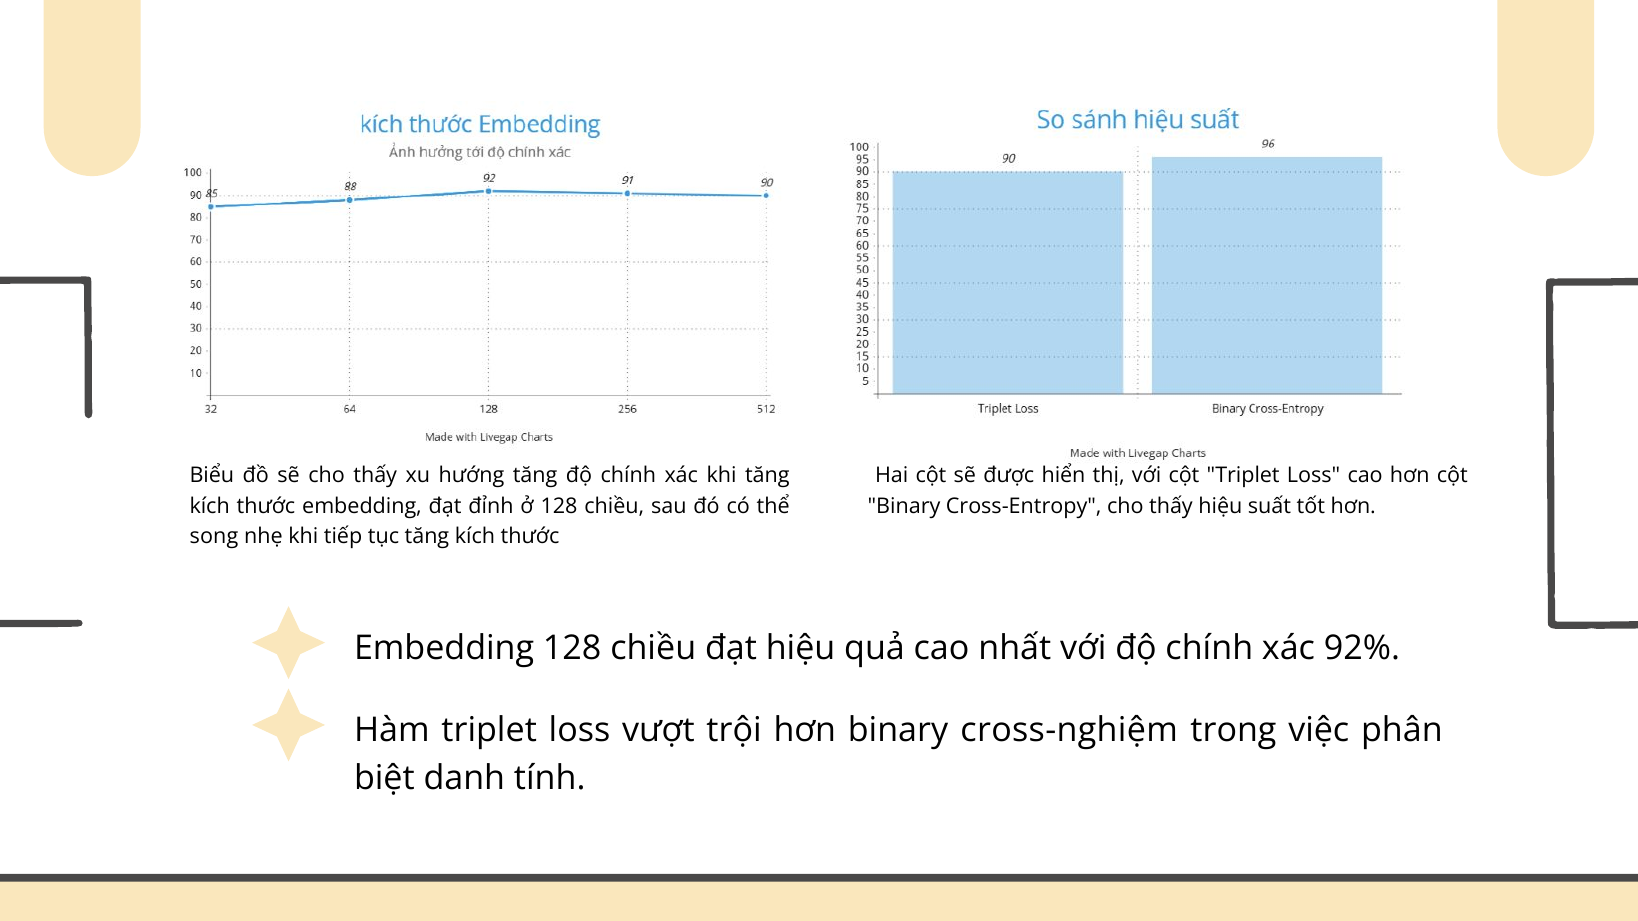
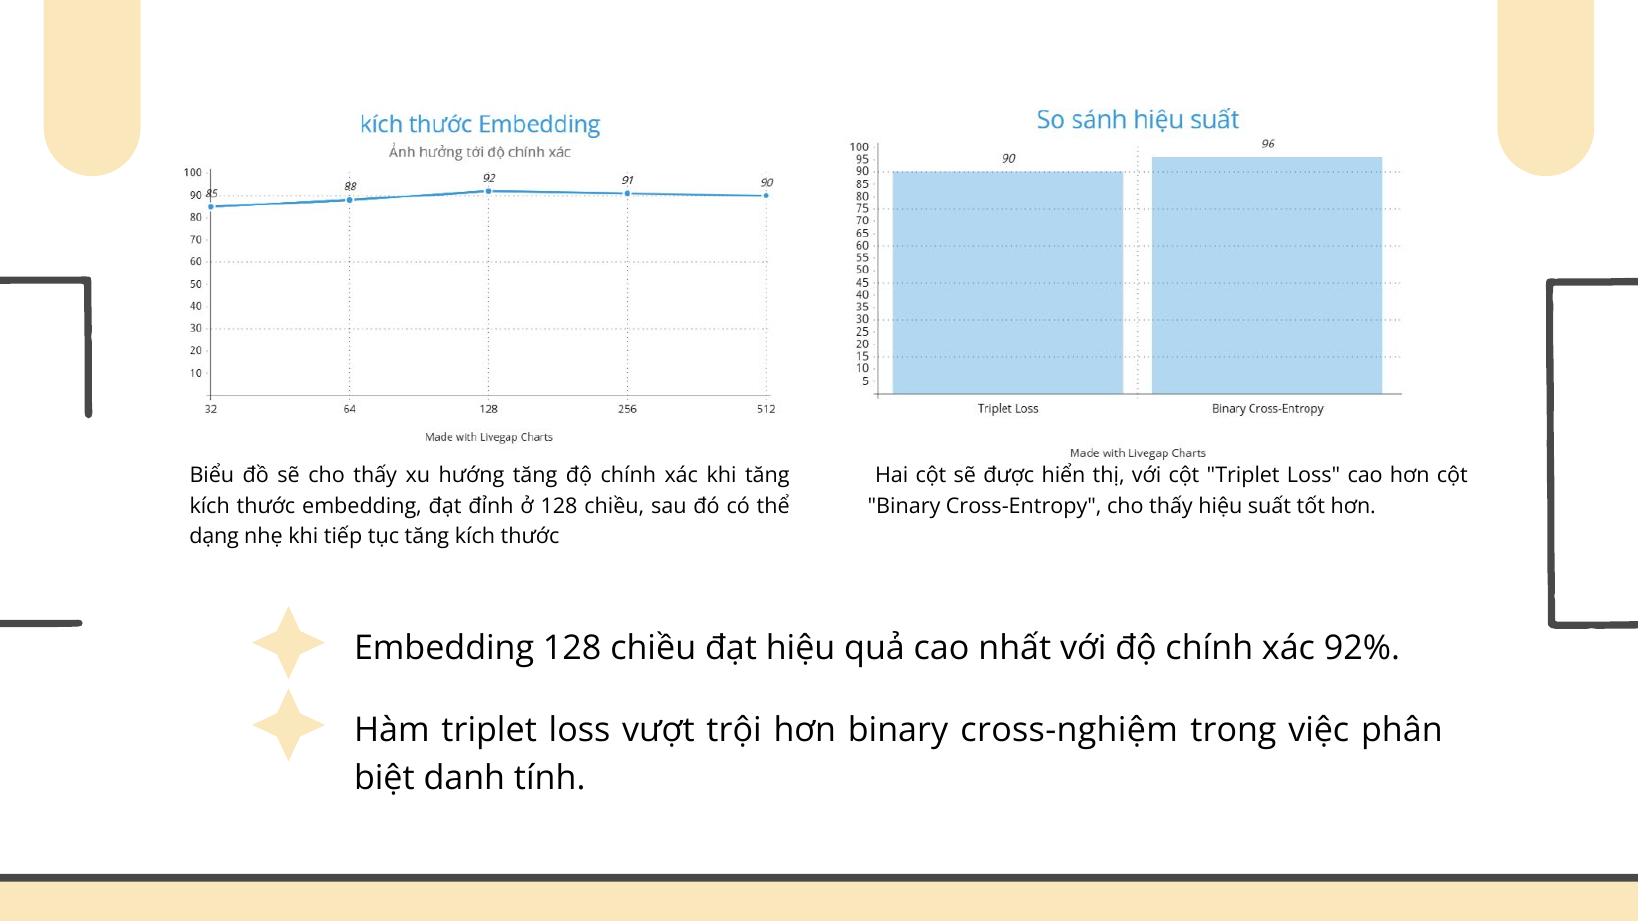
song: song -> dạng (214, 537)
